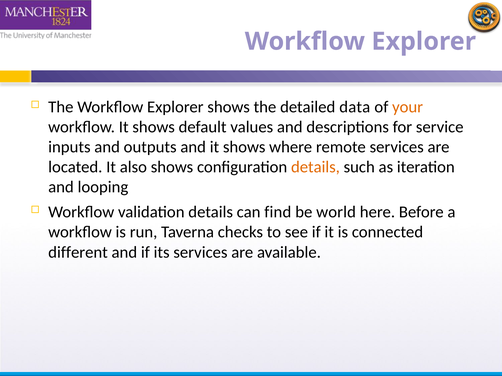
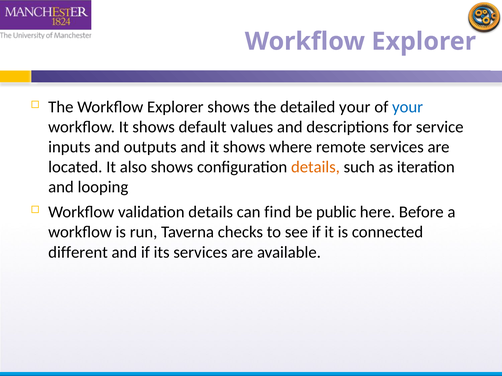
detailed data: data -> your (355, 107)
your colour: orange -> blue (408, 107)
world: world -> public (336, 212)
